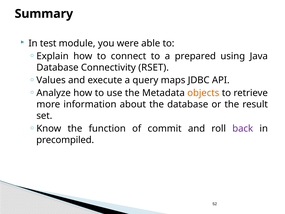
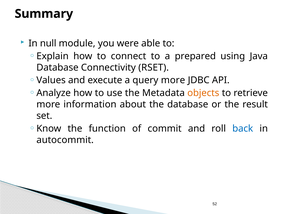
test: test -> null (48, 43)
query maps: maps -> more (173, 80)
back colour: purple -> blue (243, 128)
precompiled: precompiled -> autocommit (65, 140)
